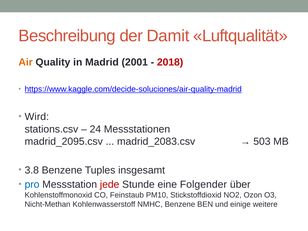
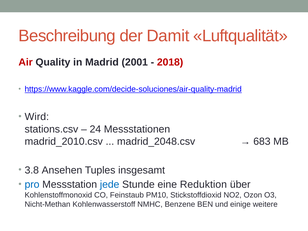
Air colour: orange -> red (26, 62)
madrid_2095.csv: madrid_2095.csv -> madrid_2010.csv (64, 141)
madrid_2083.csv: madrid_2083.csv -> madrid_2048.csv (156, 141)
503: 503 -> 683 (262, 141)
3.8 Benzene: Benzene -> Ansehen (62, 170)
jede colour: red -> blue (110, 185)
Folgender: Folgender -> Reduktion (203, 185)
